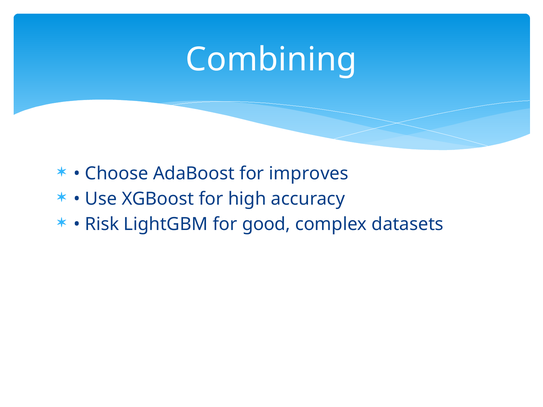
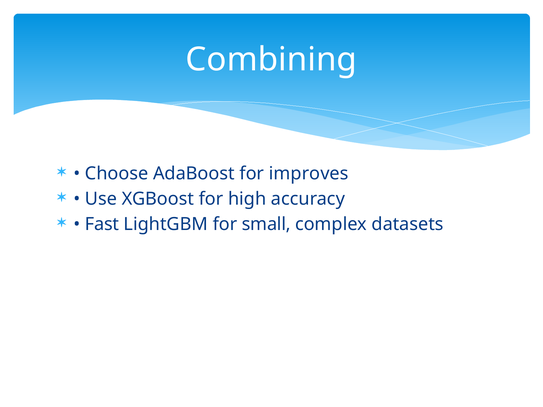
Risk: Risk -> Fast (102, 224)
good: good -> small (266, 224)
